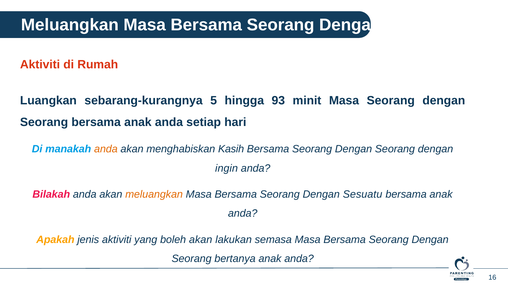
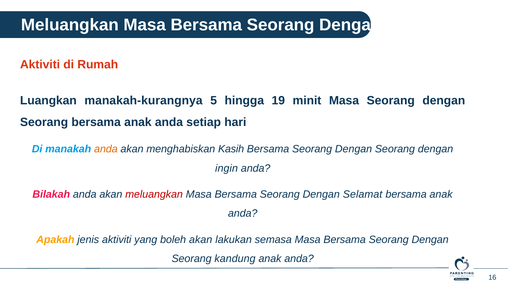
sebarang-kurangnya: sebarang-kurangnya -> manakah-kurangnya (144, 101)
93: 93 -> 19 (278, 101)
meluangkan colour: orange -> red (154, 194)
Sesuatu: Sesuatu -> Selamat (363, 194)
bertanya: bertanya -> kandung (235, 258)
